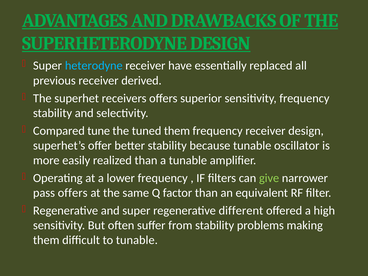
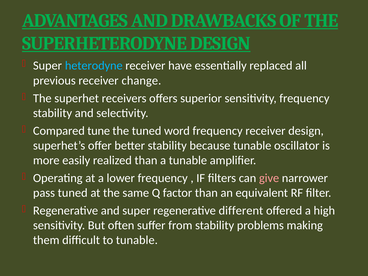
derived: derived -> change (141, 81)
tuned them: them -> word (177, 131)
give colour: light green -> pink (269, 178)
pass offers: offers -> tuned (73, 193)
